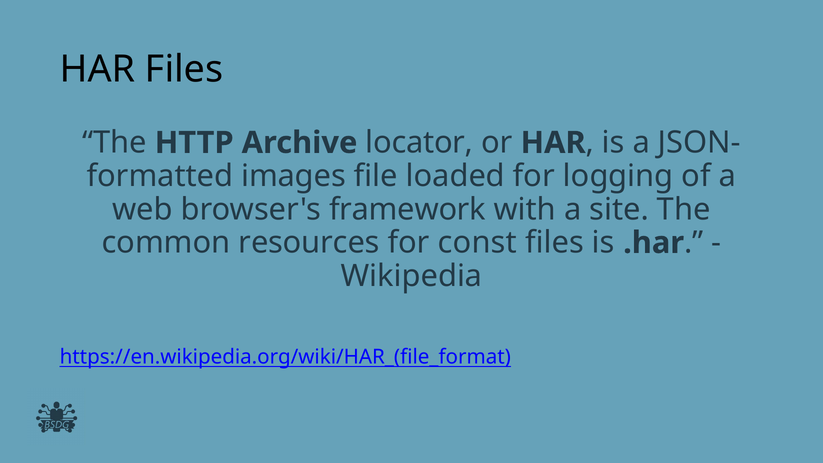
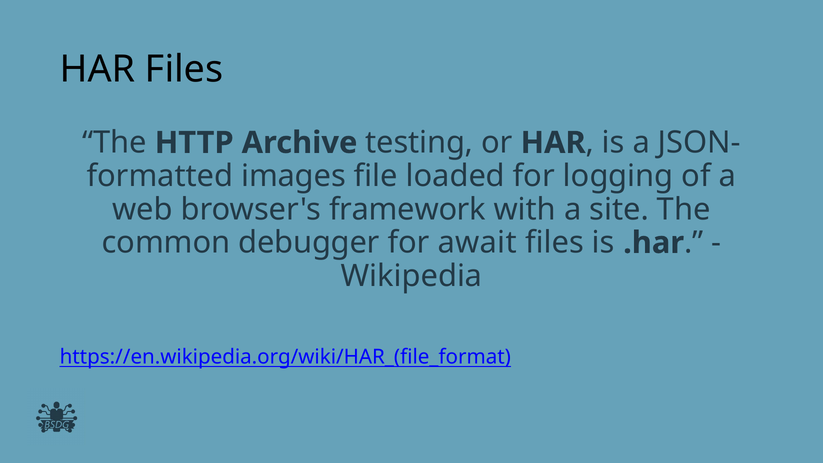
locator: locator -> testing (419, 143)
resources: resources -> debugger (309, 243)
const: const -> await (477, 243)
